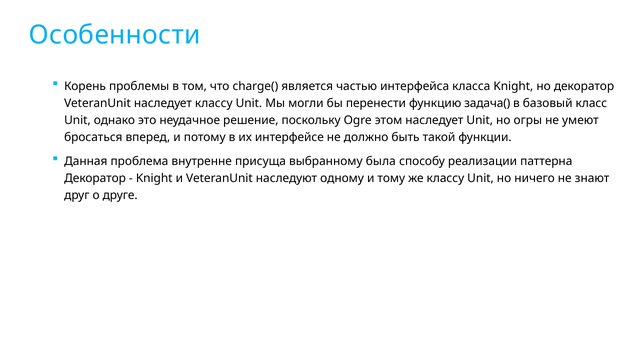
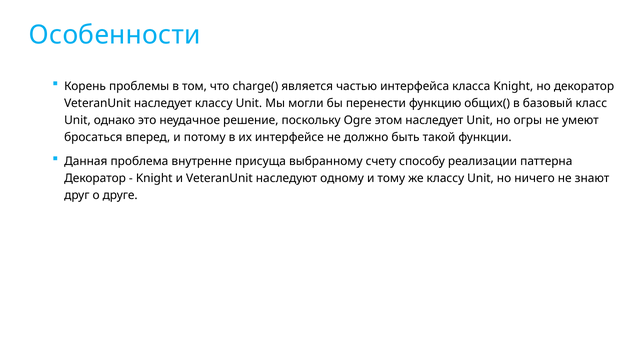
задача(: задача( -> общих( (487, 103)
была: была -> счету (381, 161)
